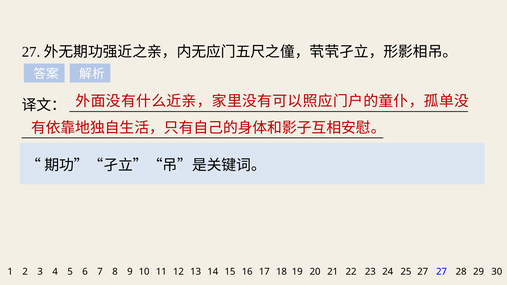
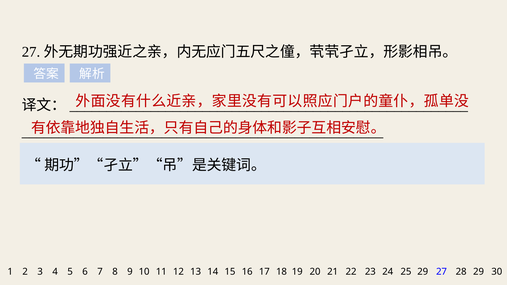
25 27: 27 -> 29 (423, 272)
